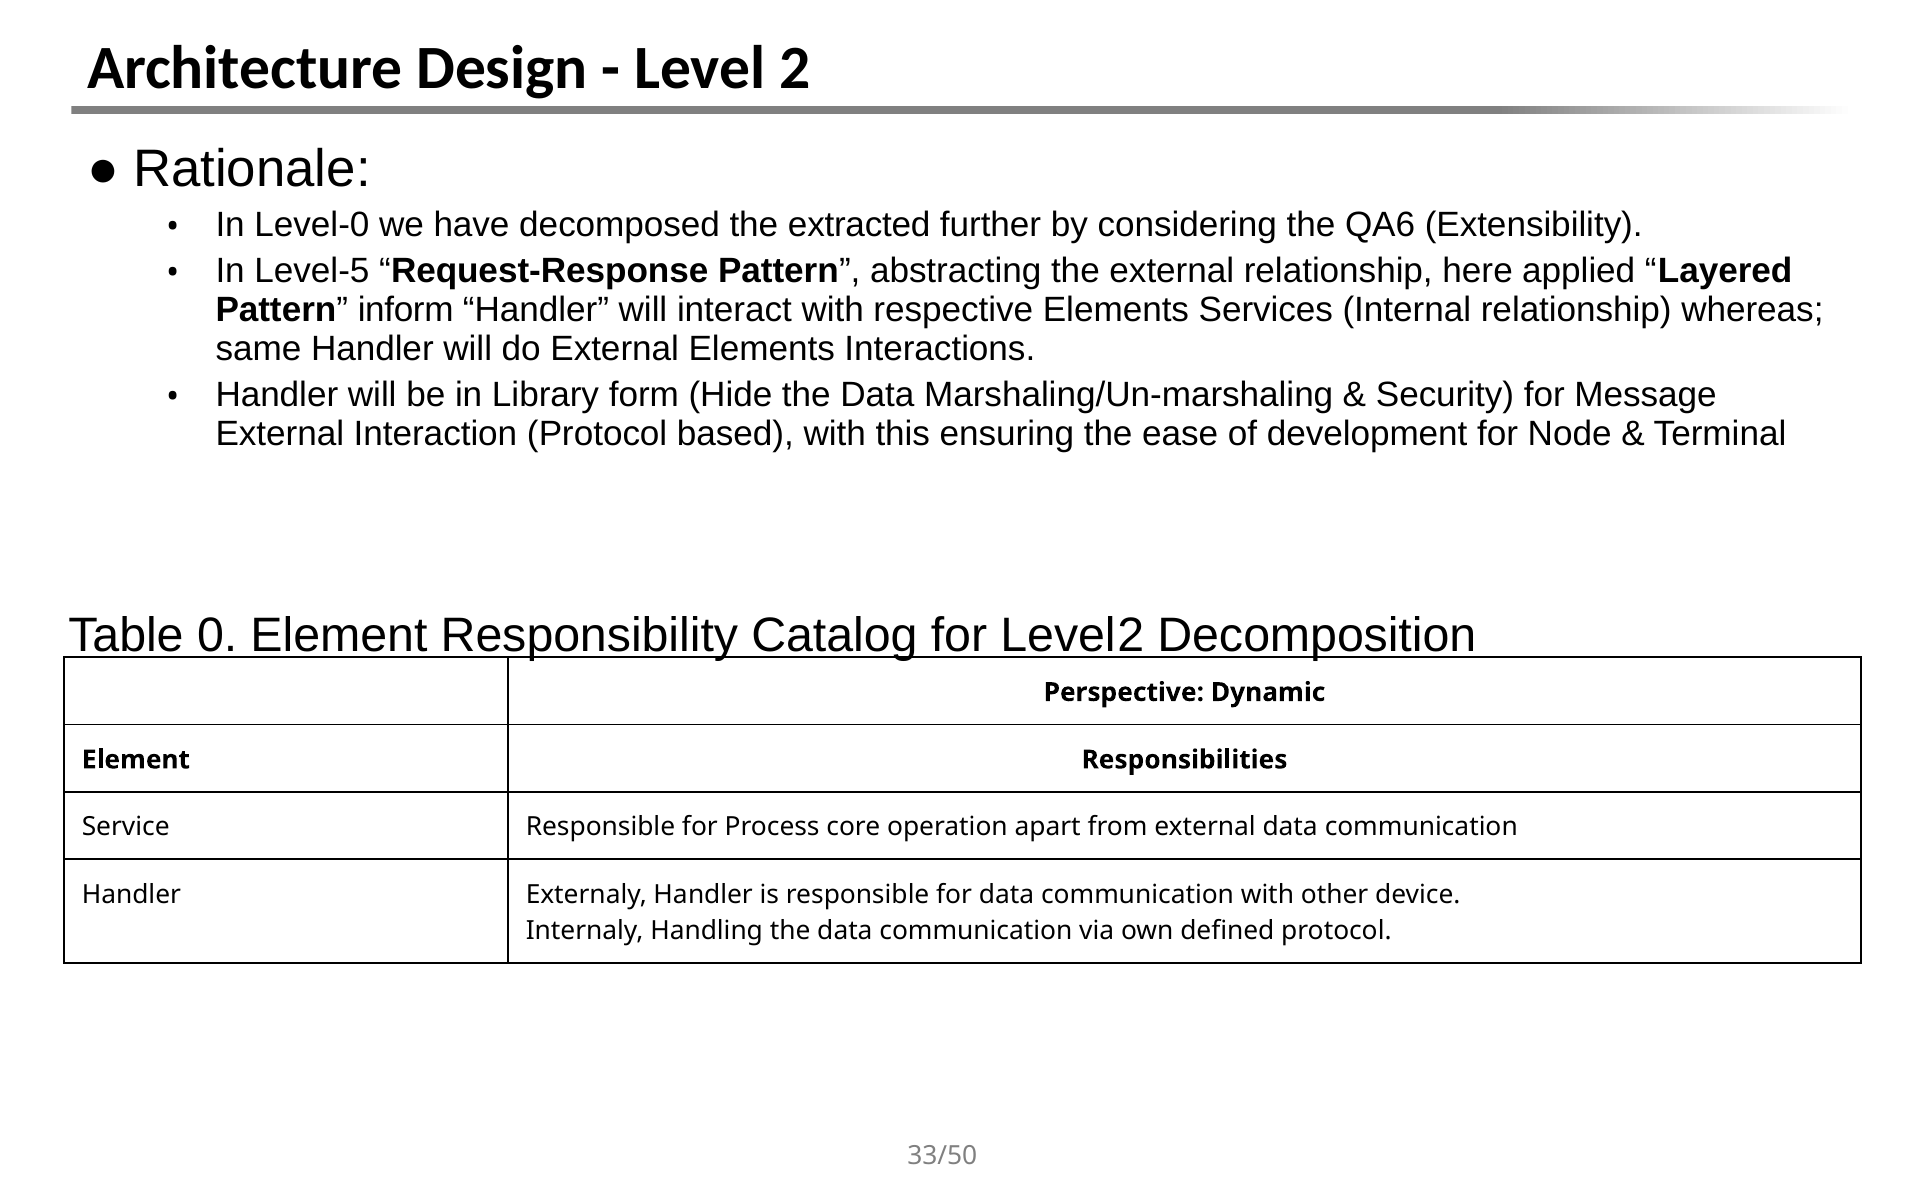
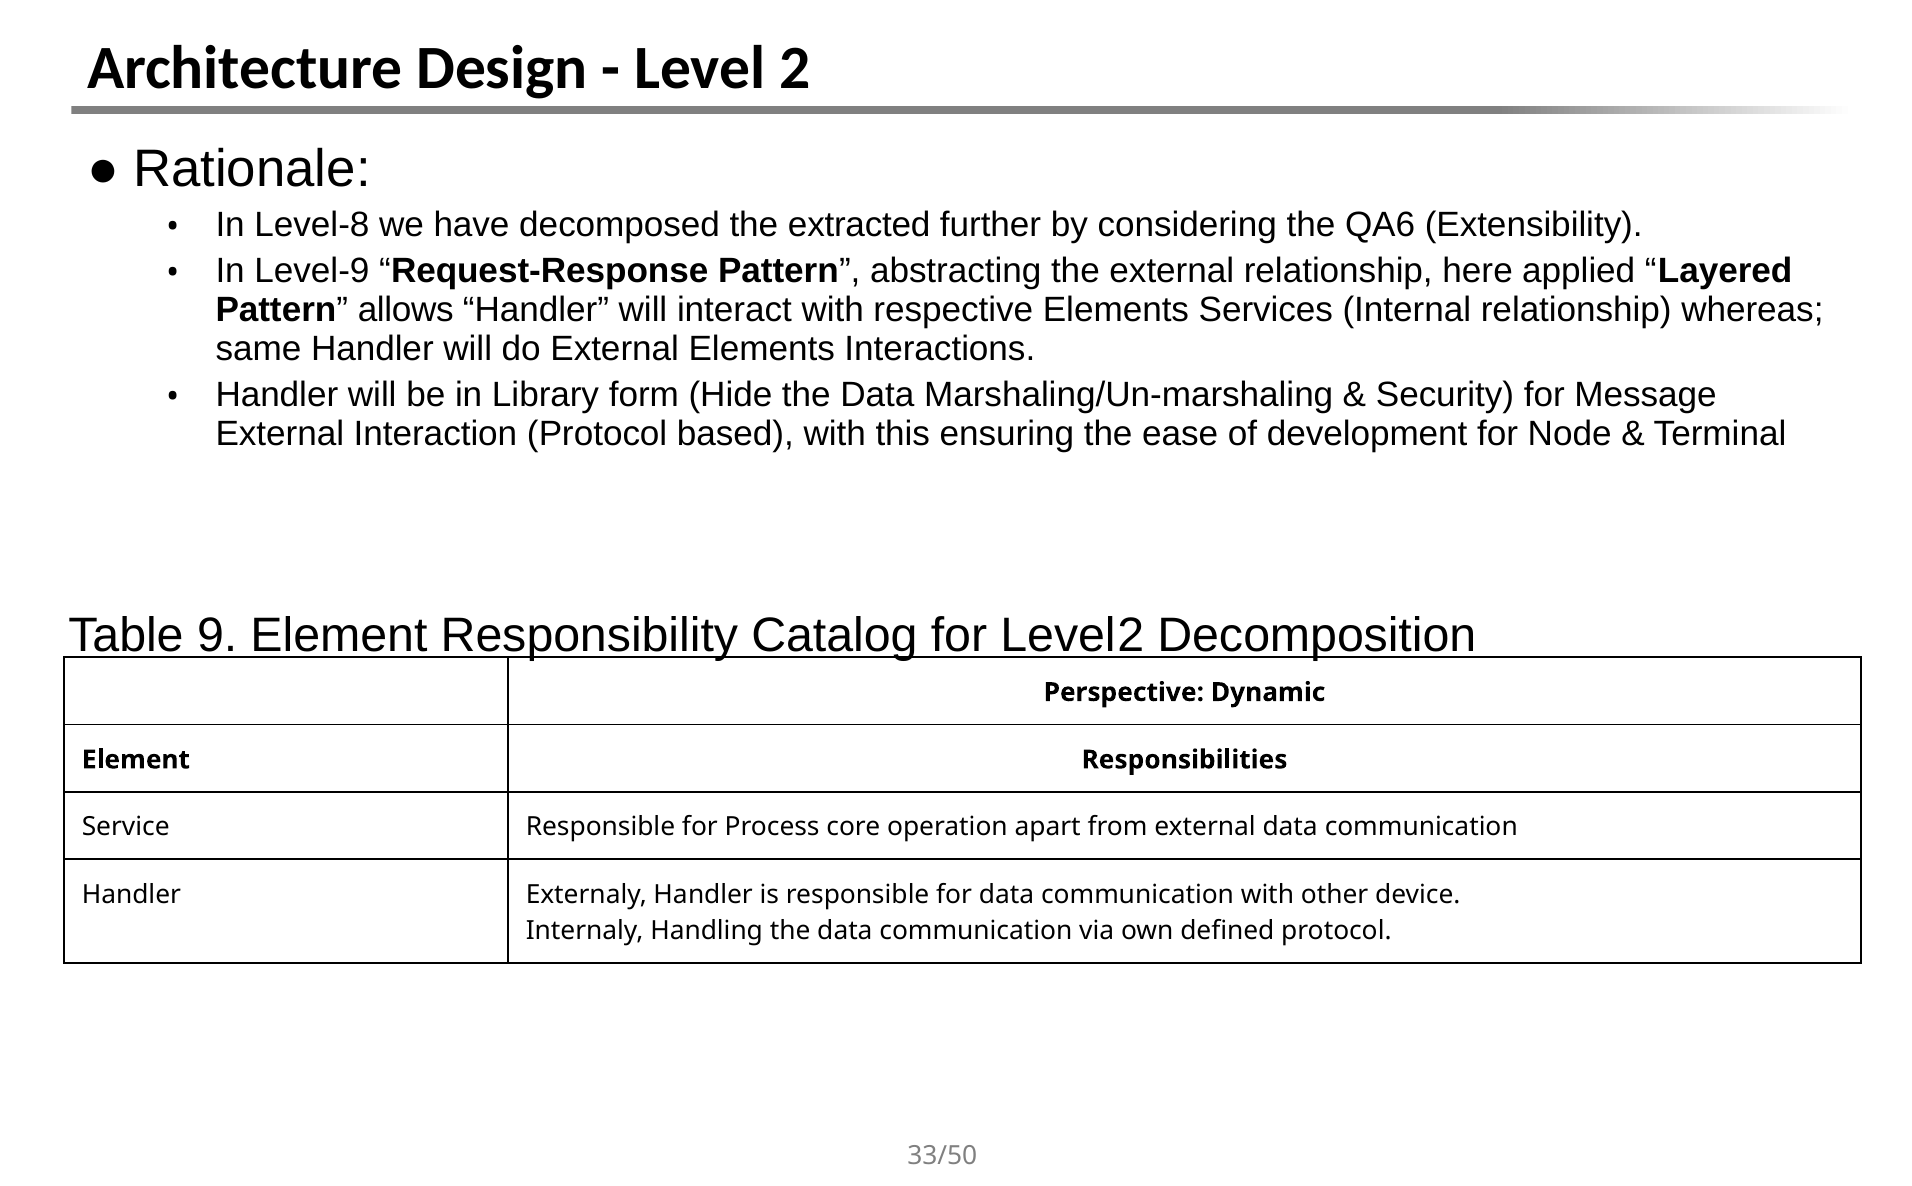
Level-0: Level-0 -> Level-8 (312, 225)
Level-5: Level-5 -> Level-9 (312, 271)
inform: inform -> allows (406, 310)
0: 0 -> 9 (217, 635)
